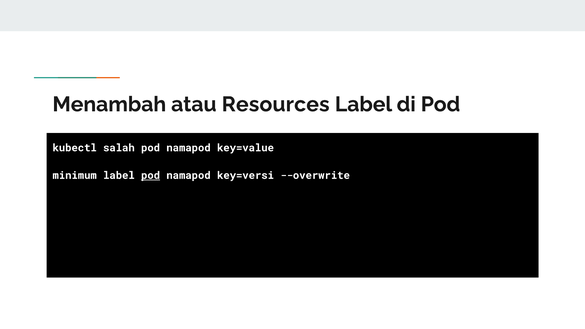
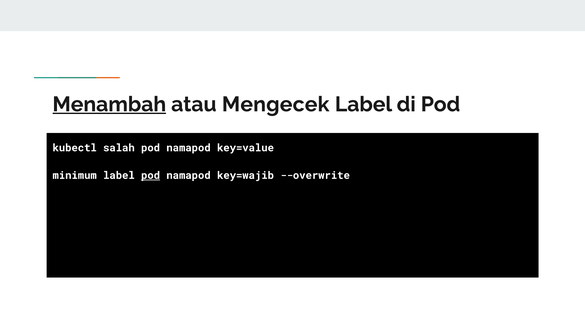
Menambah underline: none -> present (109, 104)
Resources: Resources -> Mengecek (276, 104)
key=versi: key=versi -> key=wajib (245, 175)
